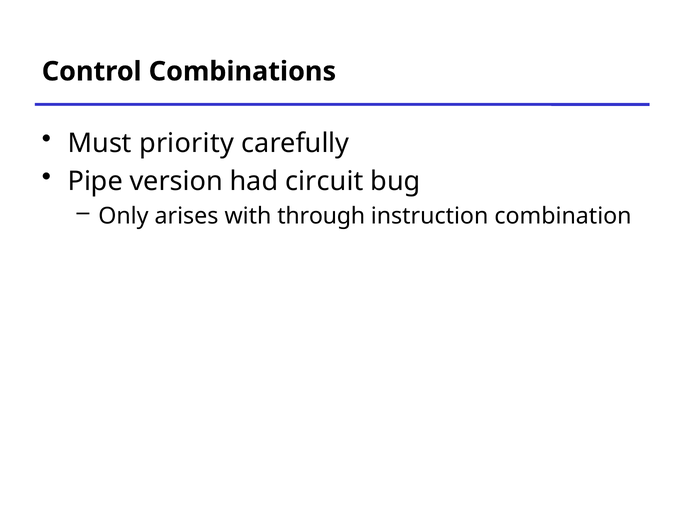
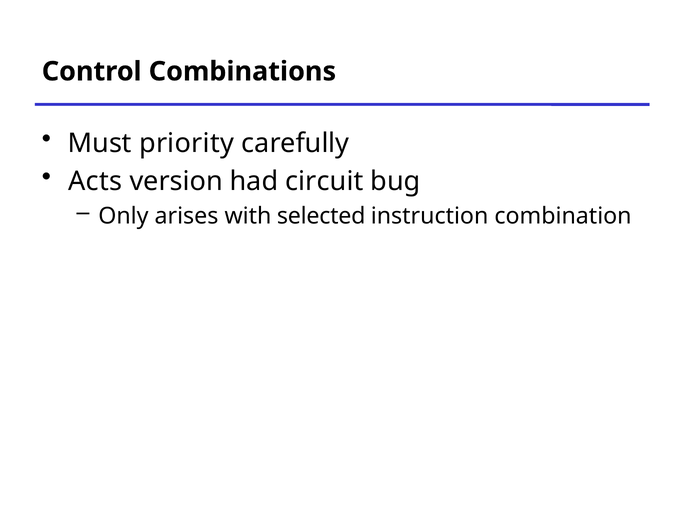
Pipe: Pipe -> Acts (95, 181)
through: through -> selected (321, 216)
